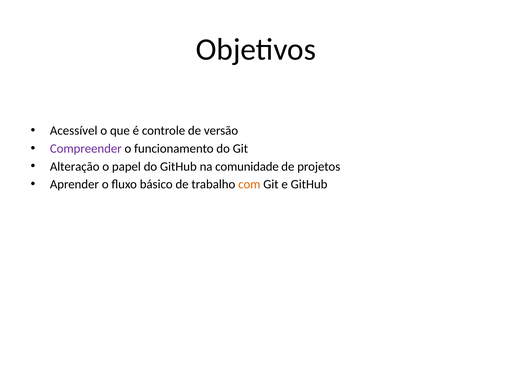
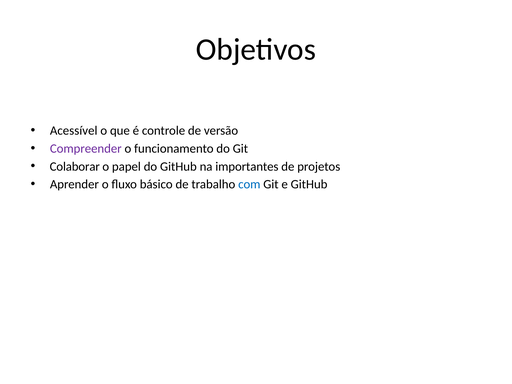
Alteração: Alteração -> Colaborar (75, 166)
comunidade: comunidade -> importantes (247, 166)
com colour: orange -> blue (249, 184)
